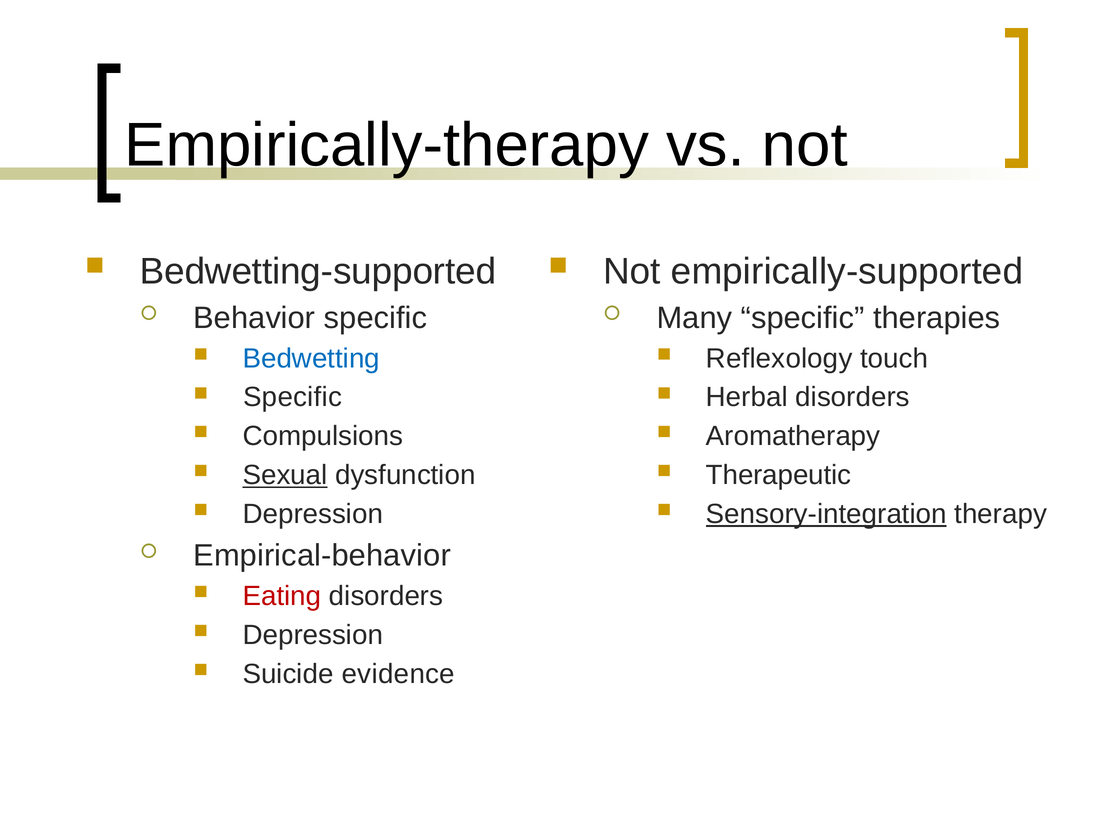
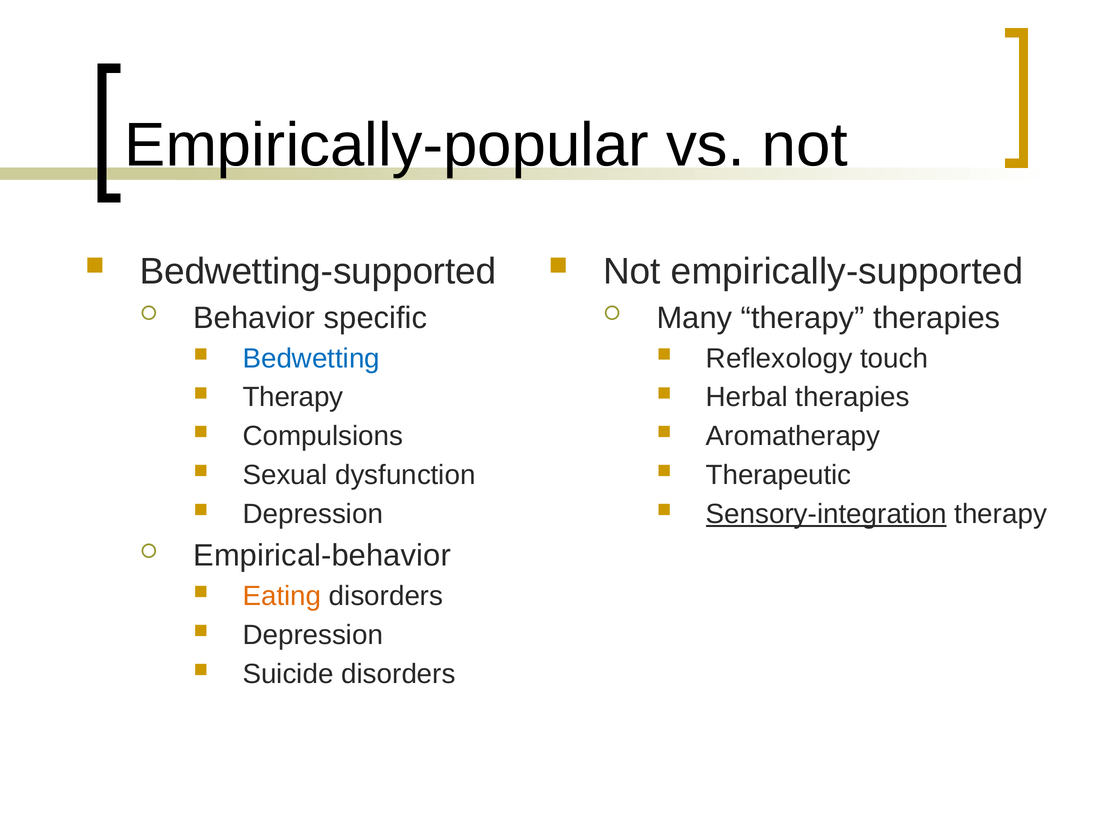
Empirically-therapy: Empirically-therapy -> Empirically-popular (387, 145)
Many specific: specific -> therapy (803, 318)
Specific: Specific -> Therapy (293, 397)
Herbal disorders: disorders -> therapies (853, 397)
Sexual underline: present -> none (285, 475)
Eating colour: red -> orange (282, 596)
Suicide evidence: evidence -> disorders (398, 674)
